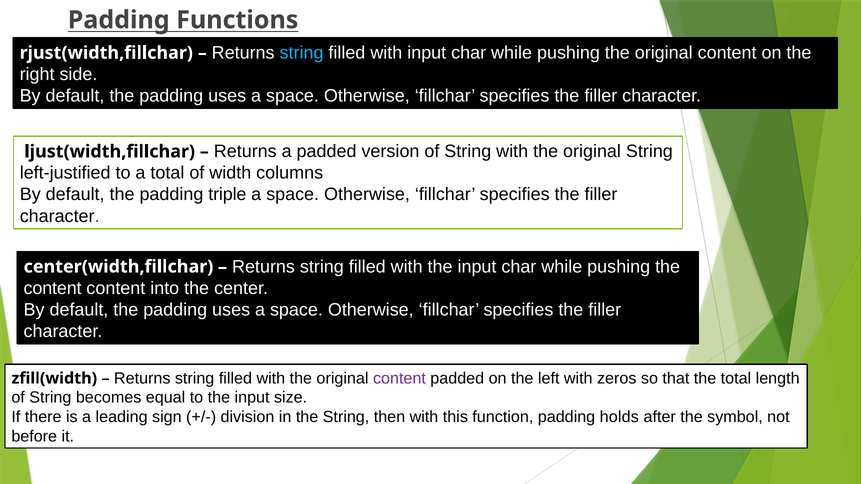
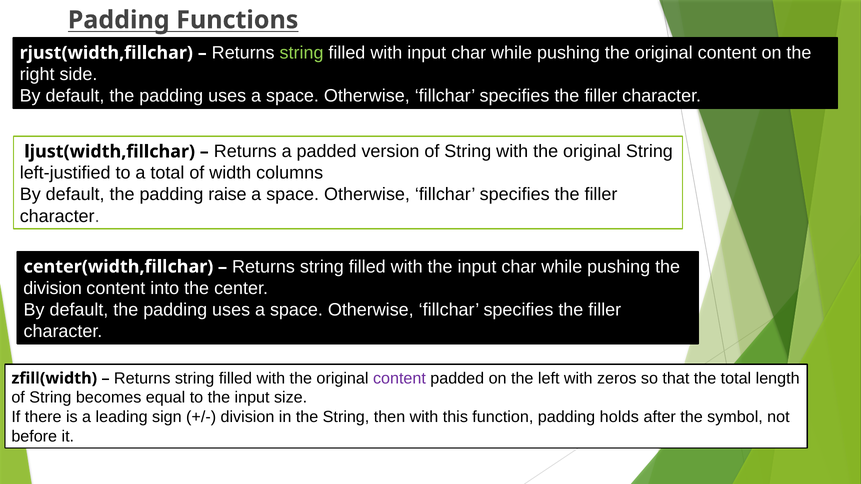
string colour: light blue -> light green (302, 53)
triple: triple -> raise (227, 195)
content: content -> division (53, 288)
